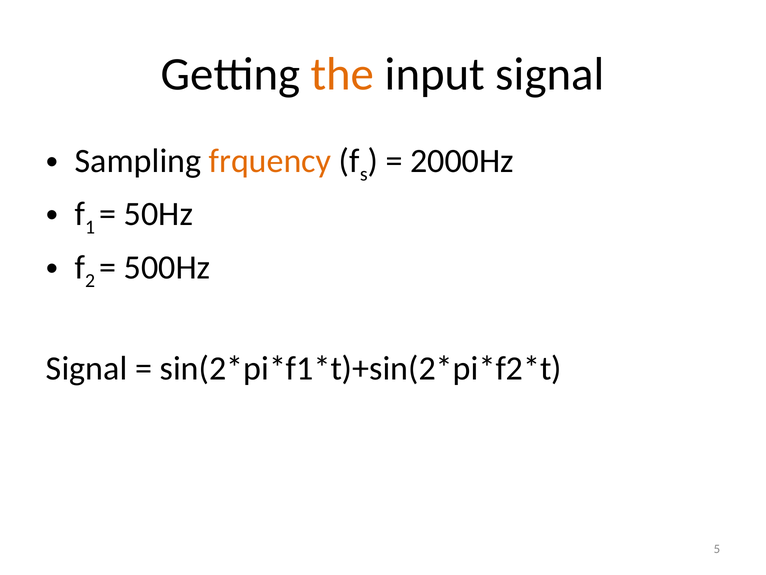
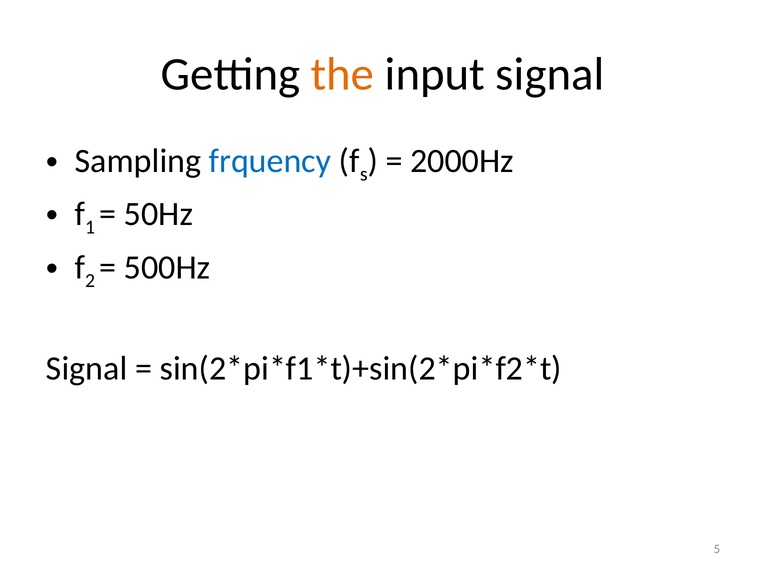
frquency colour: orange -> blue (270, 161)
